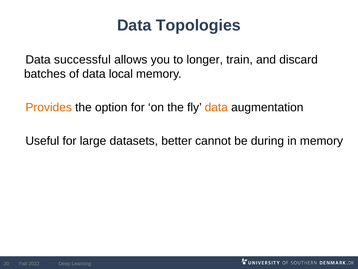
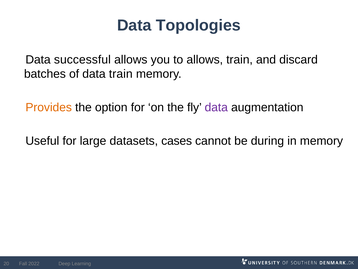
to longer: longer -> allows (205, 59)
data local: local -> train (121, 74)
data colour: orange -> purple (216, 107)
better: better -> cases (177, 141)
